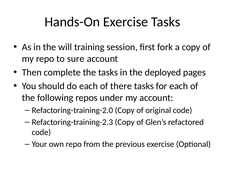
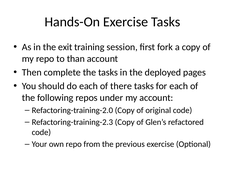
will: will -> exit (65, 47)
sure: sure -> than (76, 59)
